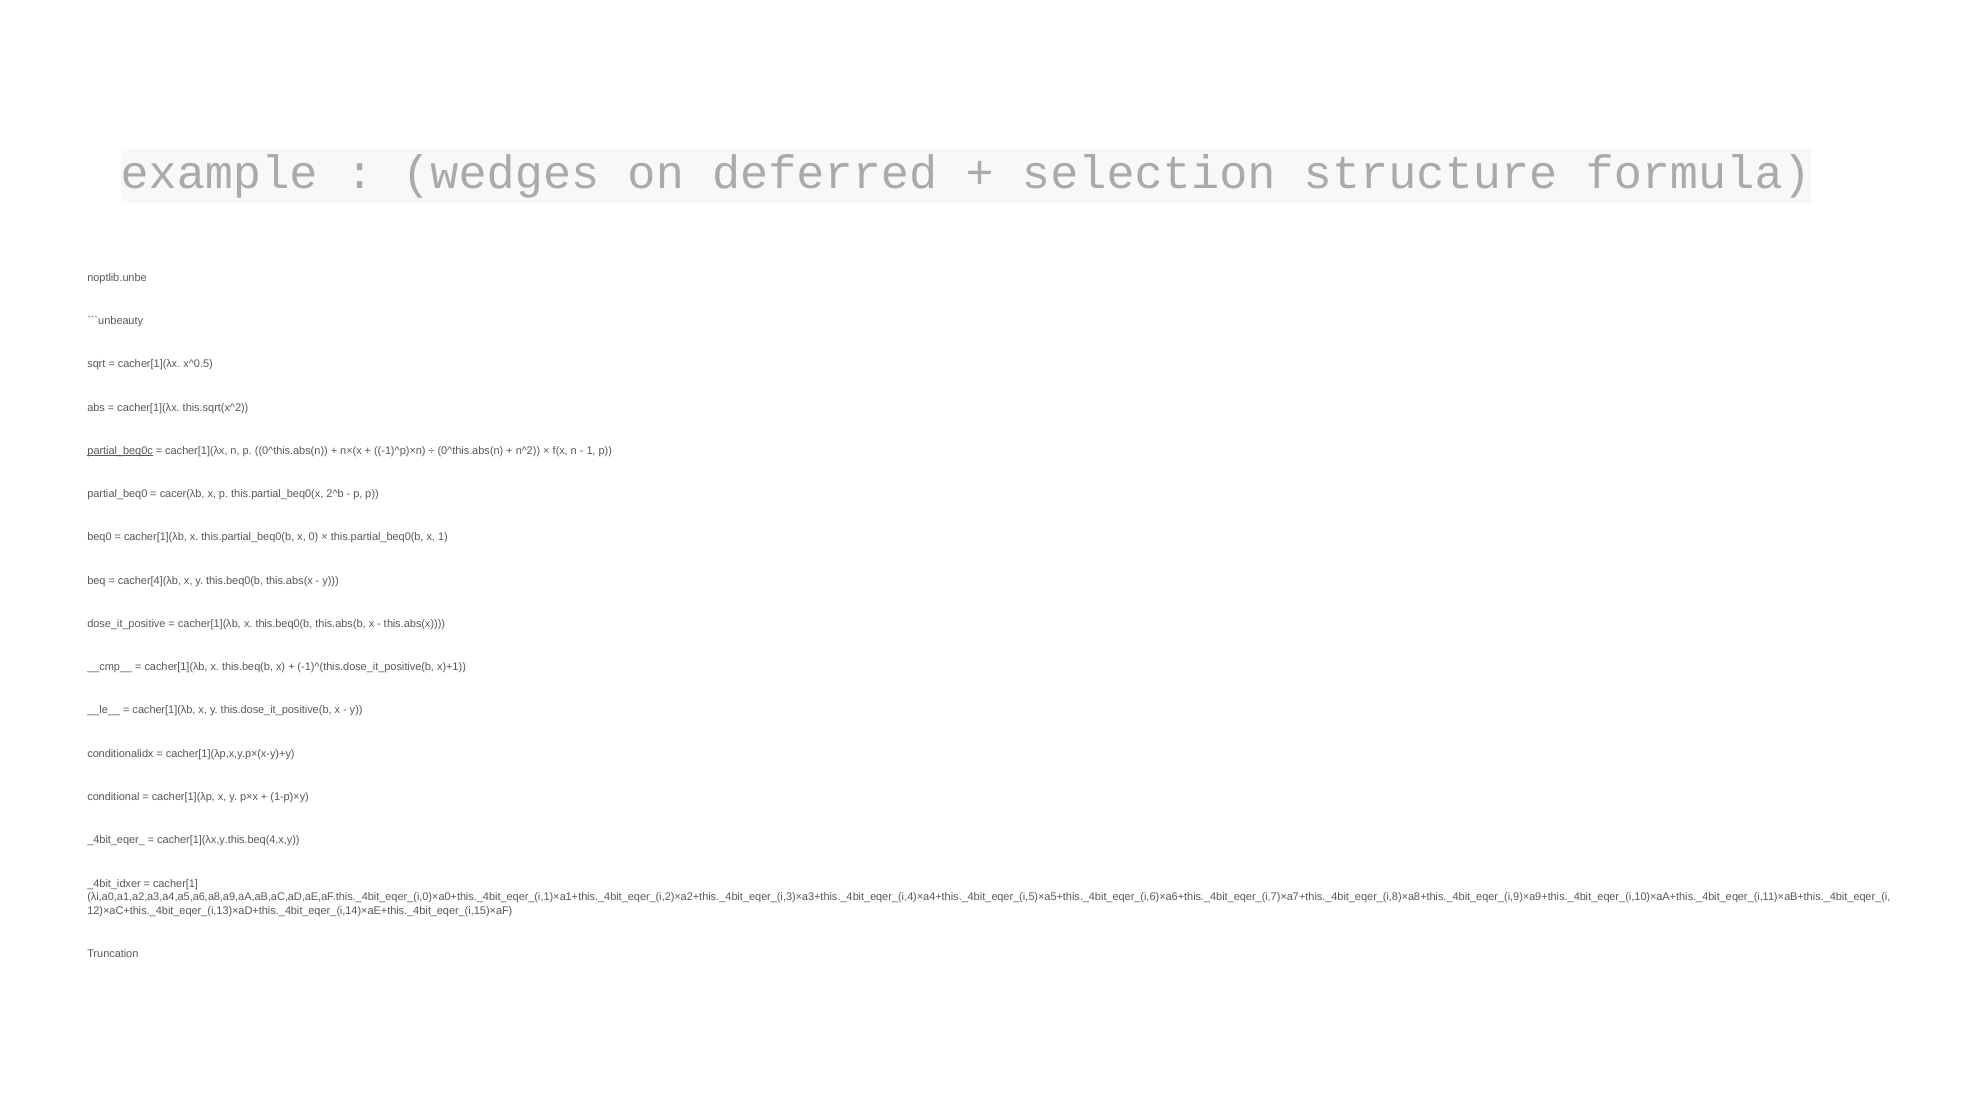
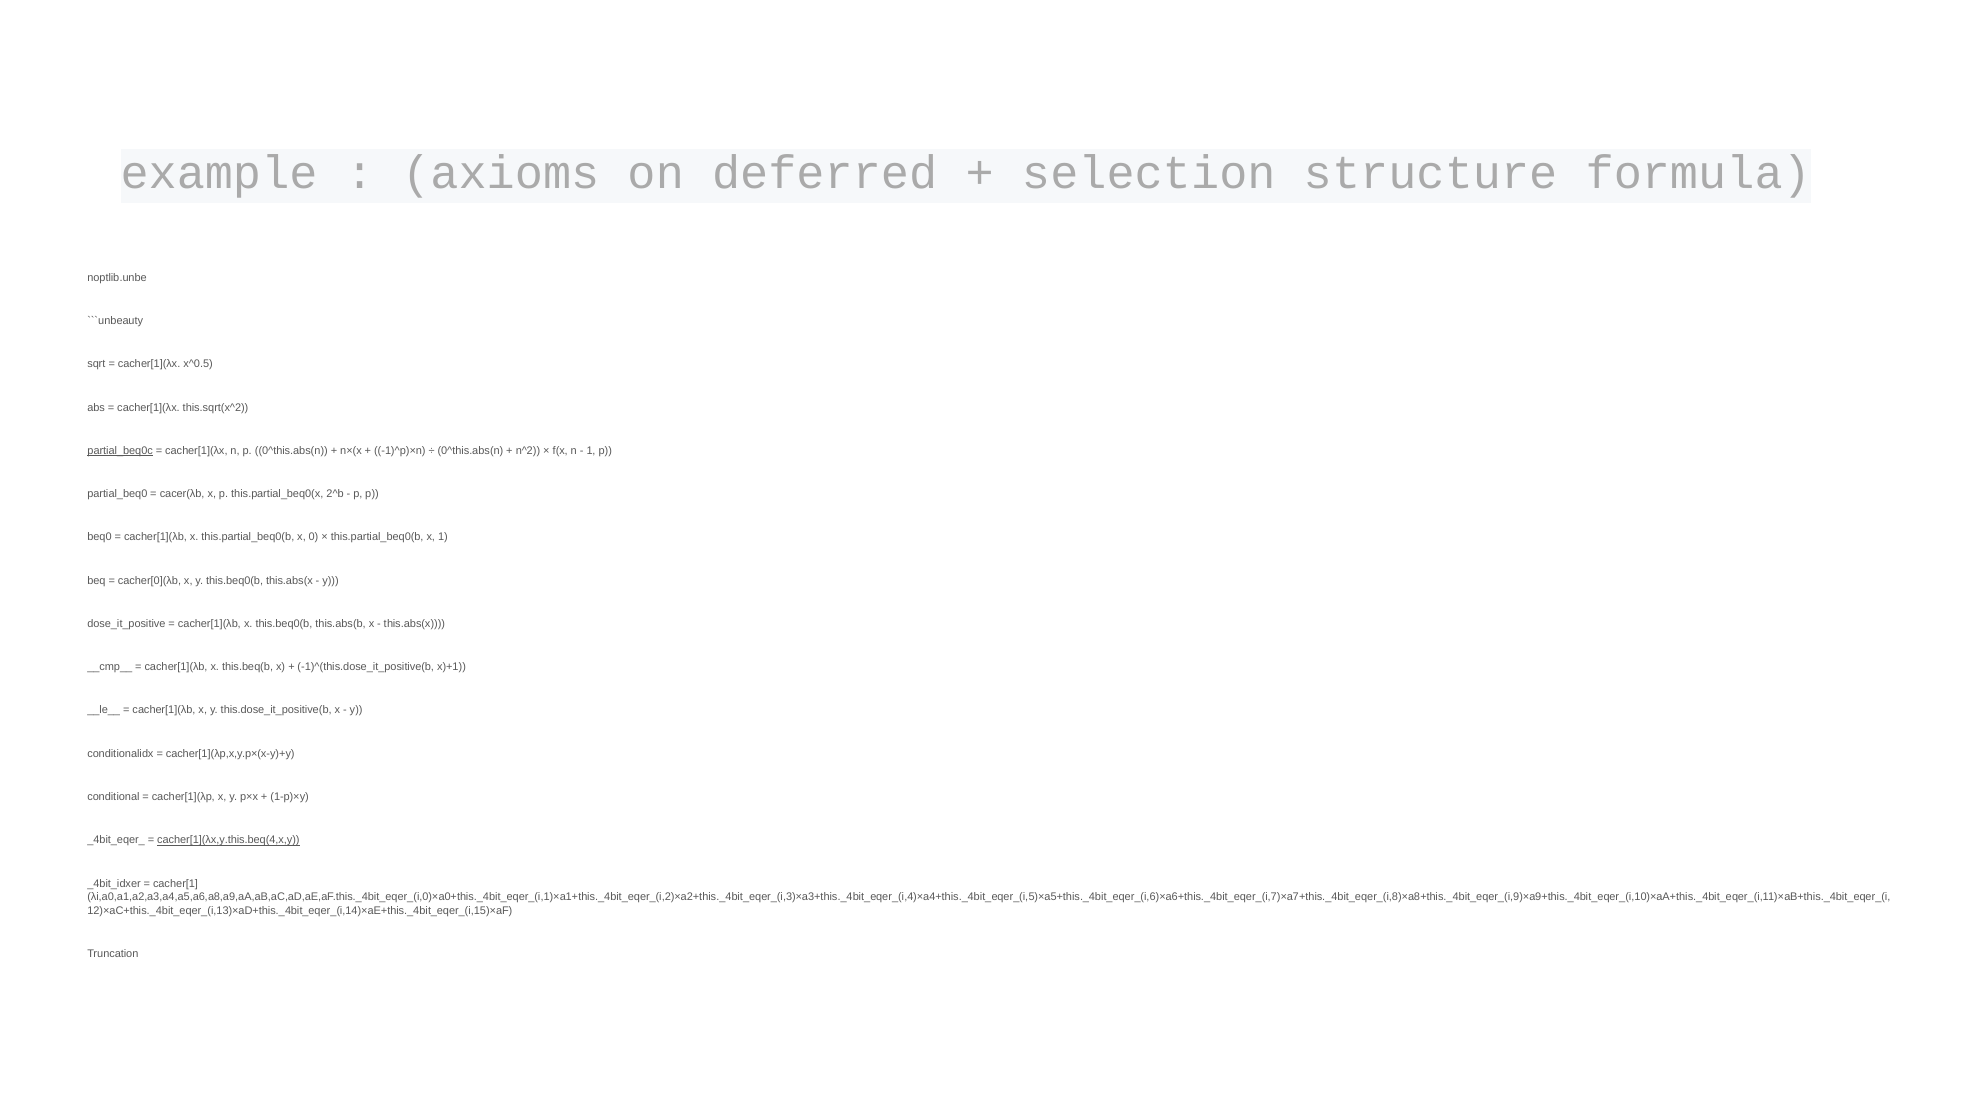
wedges: wedges -> axioms (501, 173)
cacher[4](λb: cacher[4](λb -> cacher[0](λb (149, 581)
cacher[1](λx,y.this.beq(4,x,y underline: none -> present (228, 840)
